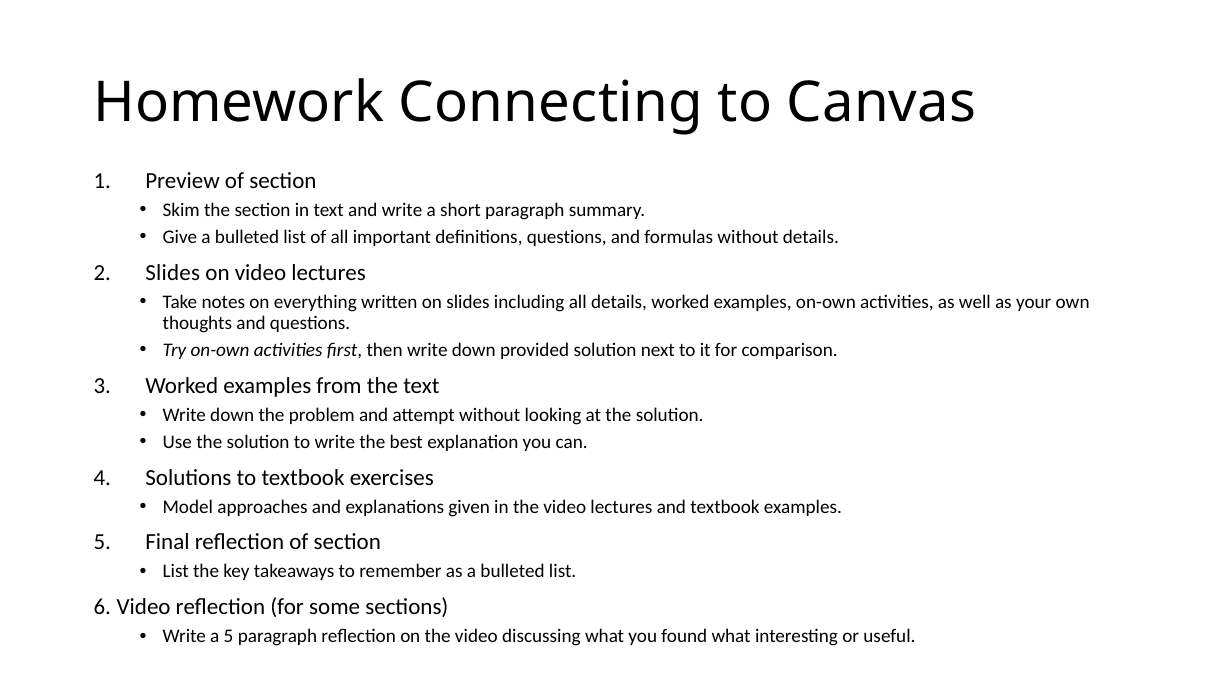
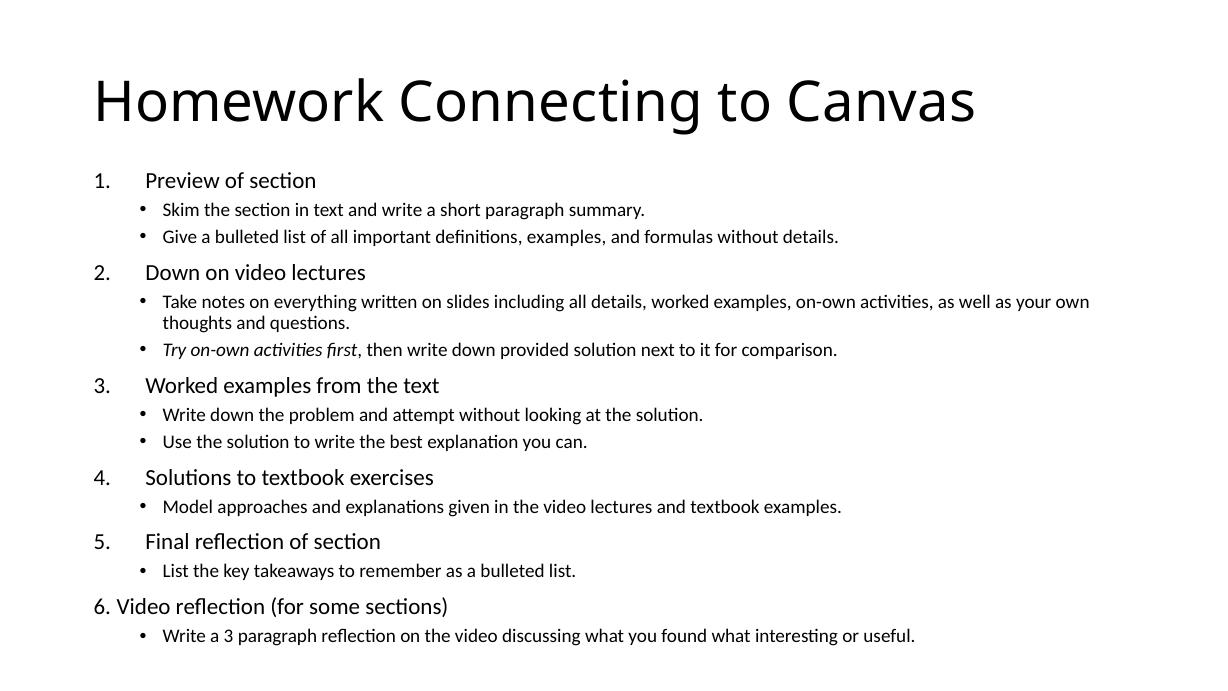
definitions questions: questions -> examples (567, 237)
Slides: Slides -> Down (173, 273)
a 5: 5 -> 3 (229, 636)
